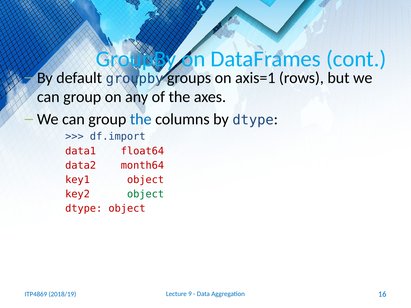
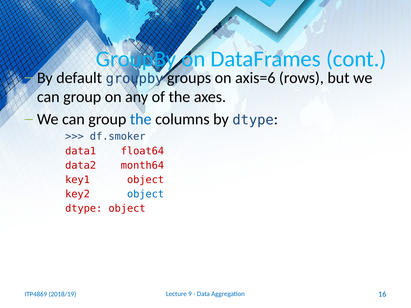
axis=1: axis=1 -> axis=6 (255, 78)
df.import: df.import -> df.smoker (118, 137)
object colour: green -> blue (146, 194)
